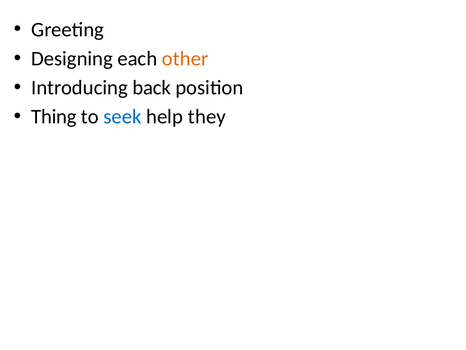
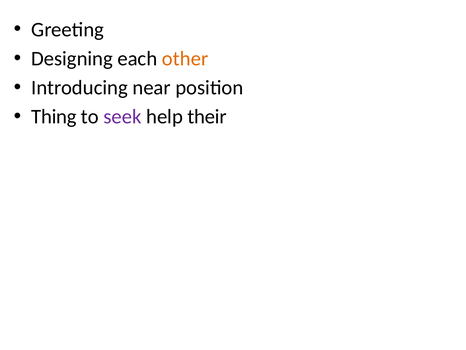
back: back -> near (152, 88)
seek colour: blue -> purple (122, 117)
they: they -> their (207, 117)
